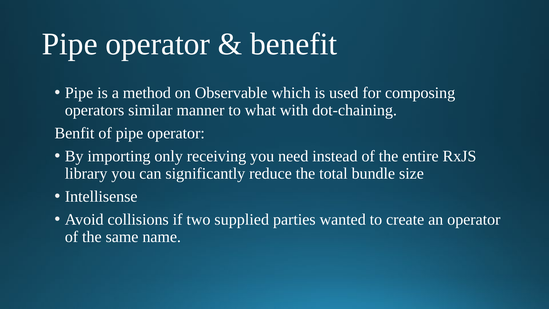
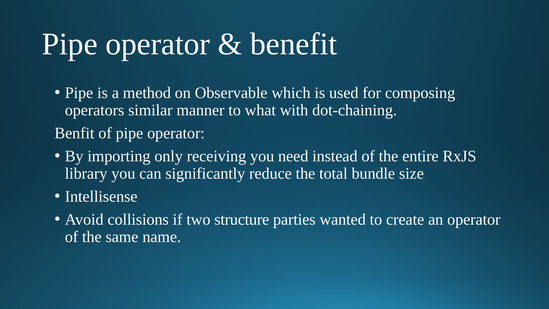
supplied: supplied -> structure (242, 219)
